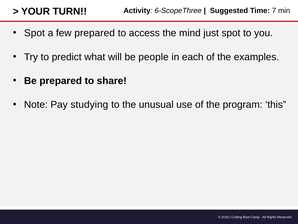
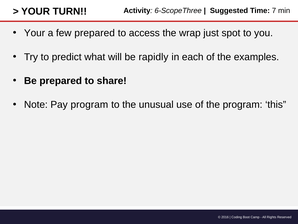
Spot: Spot -> Your (35, 33)
mind: mind -> wrap (190, 33)
people: people -> rapidly (153, 57)
Pay studying: studying -> program (89, 104)
